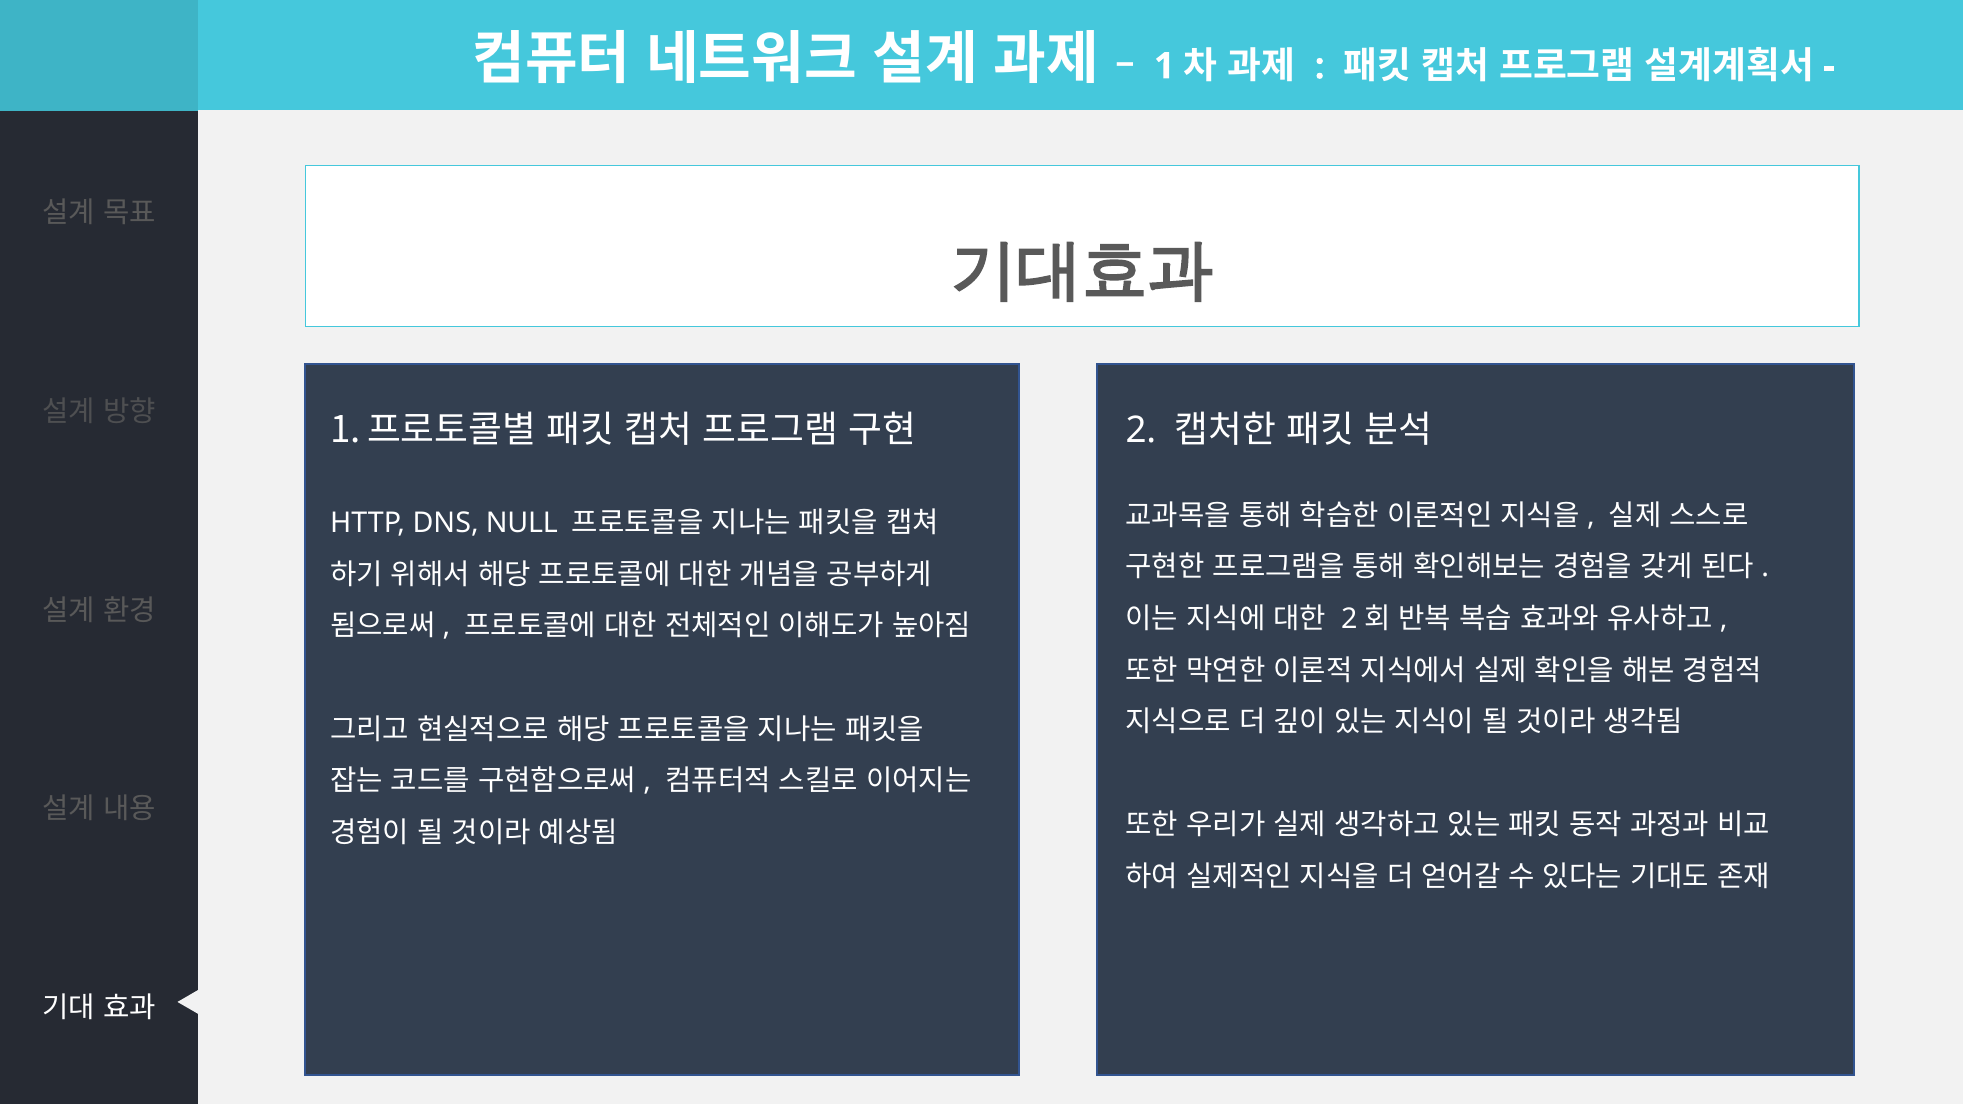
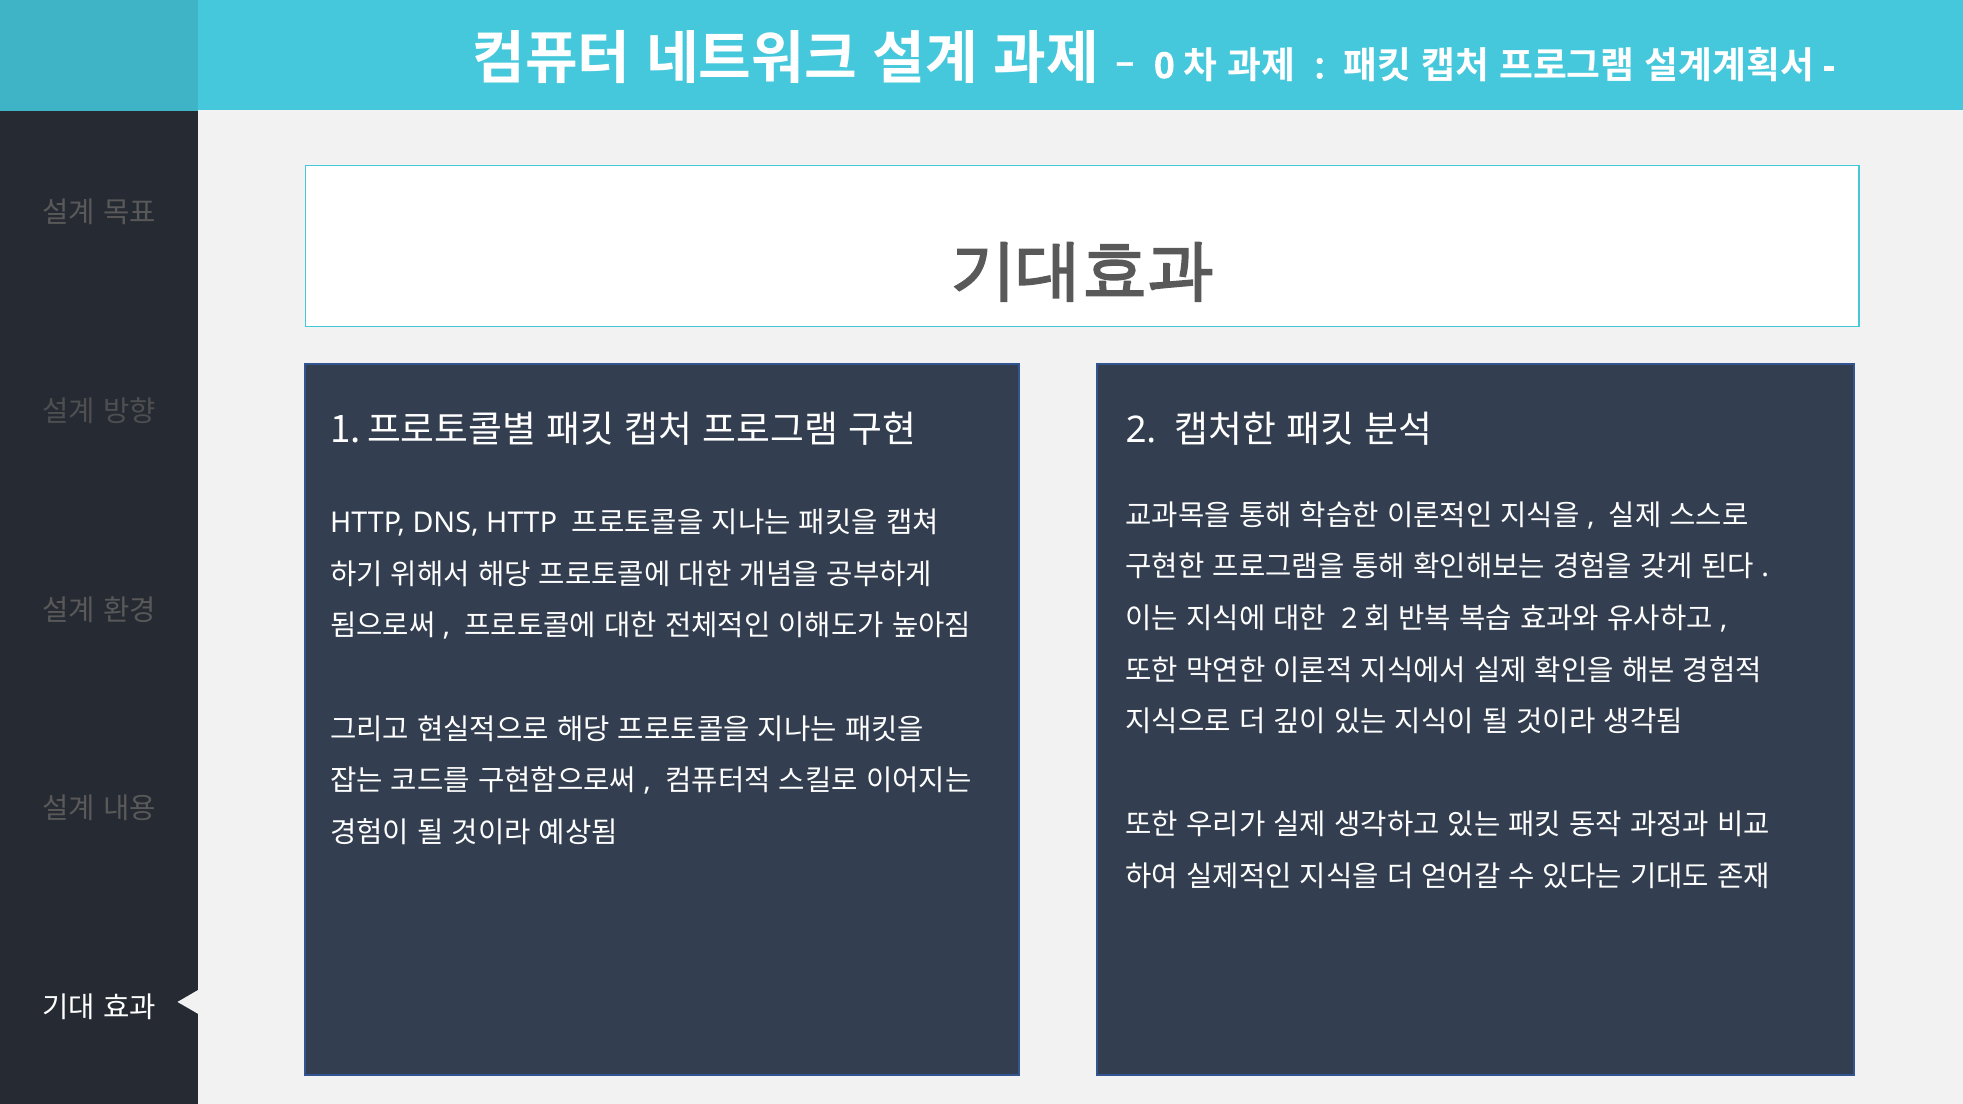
1: 1 -> 0 (1164, 66)
DNS NULL: NULL -> HTTP (522, 524)
